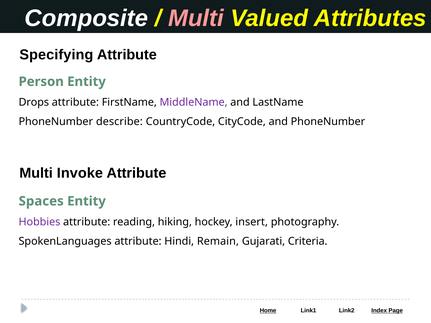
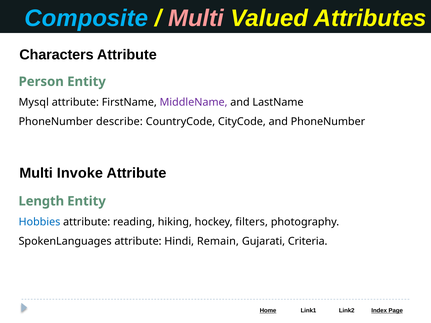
Composite colour: white -> light blue (86, 18)
Specifying: Specifying -> Characters (57, 55)
Drops: Drops -> Mysql (34, 102)
Spaces: Spaces -> Length (41, 201)
Hobbies colour: purple -> blue (39, 222)
insert: insert -> filters (252, 222)
